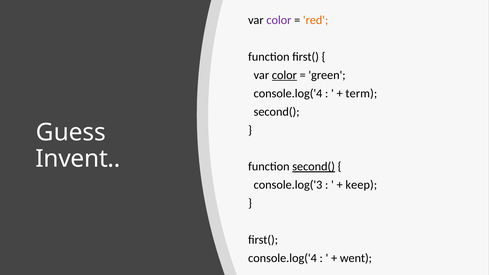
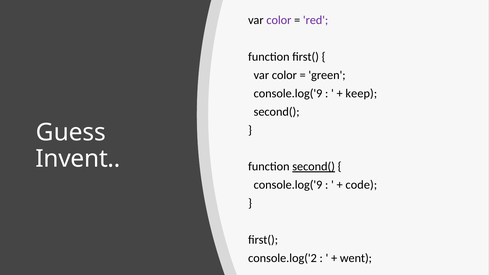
red colour: orange -> purple (316, 20)
color underline: present -> none (284, 75)
console.log('4: console.log('4 -> console.log('9 (288, 93)
term: term -> keep (361, 93)
console.log('3: console.log('3 -> console.log('9 (288, 185)
keep: keep -> code (361, 185)
console.log('4: console.log('4 -> console.log('2 (282, 258)
